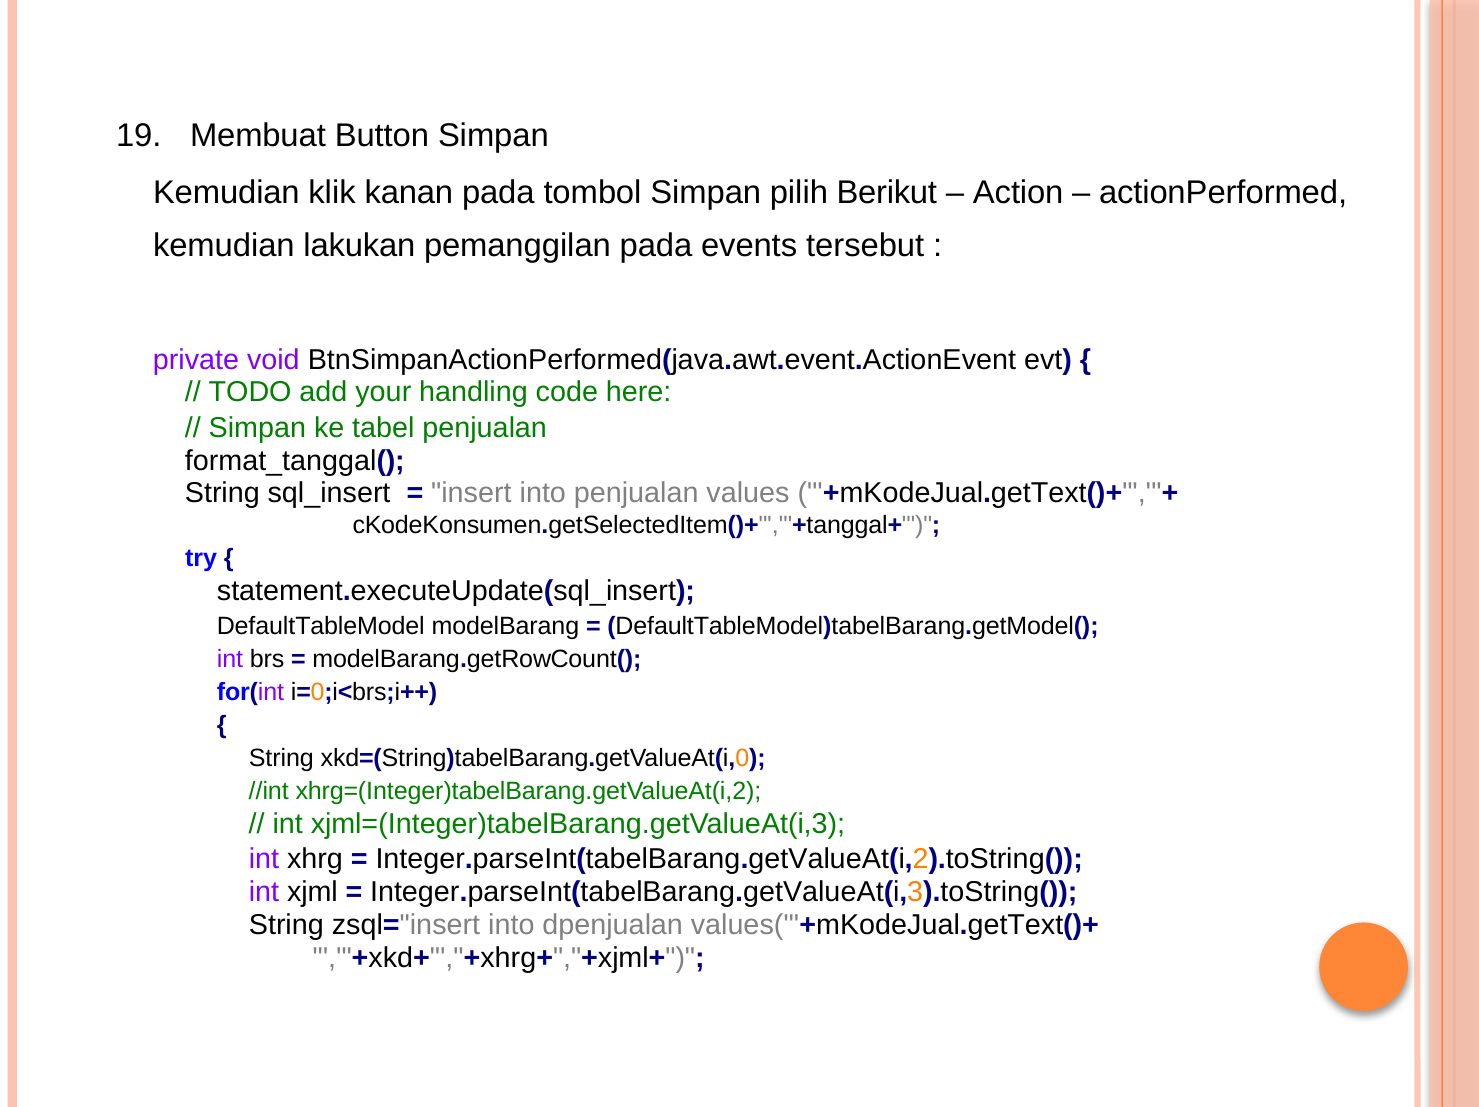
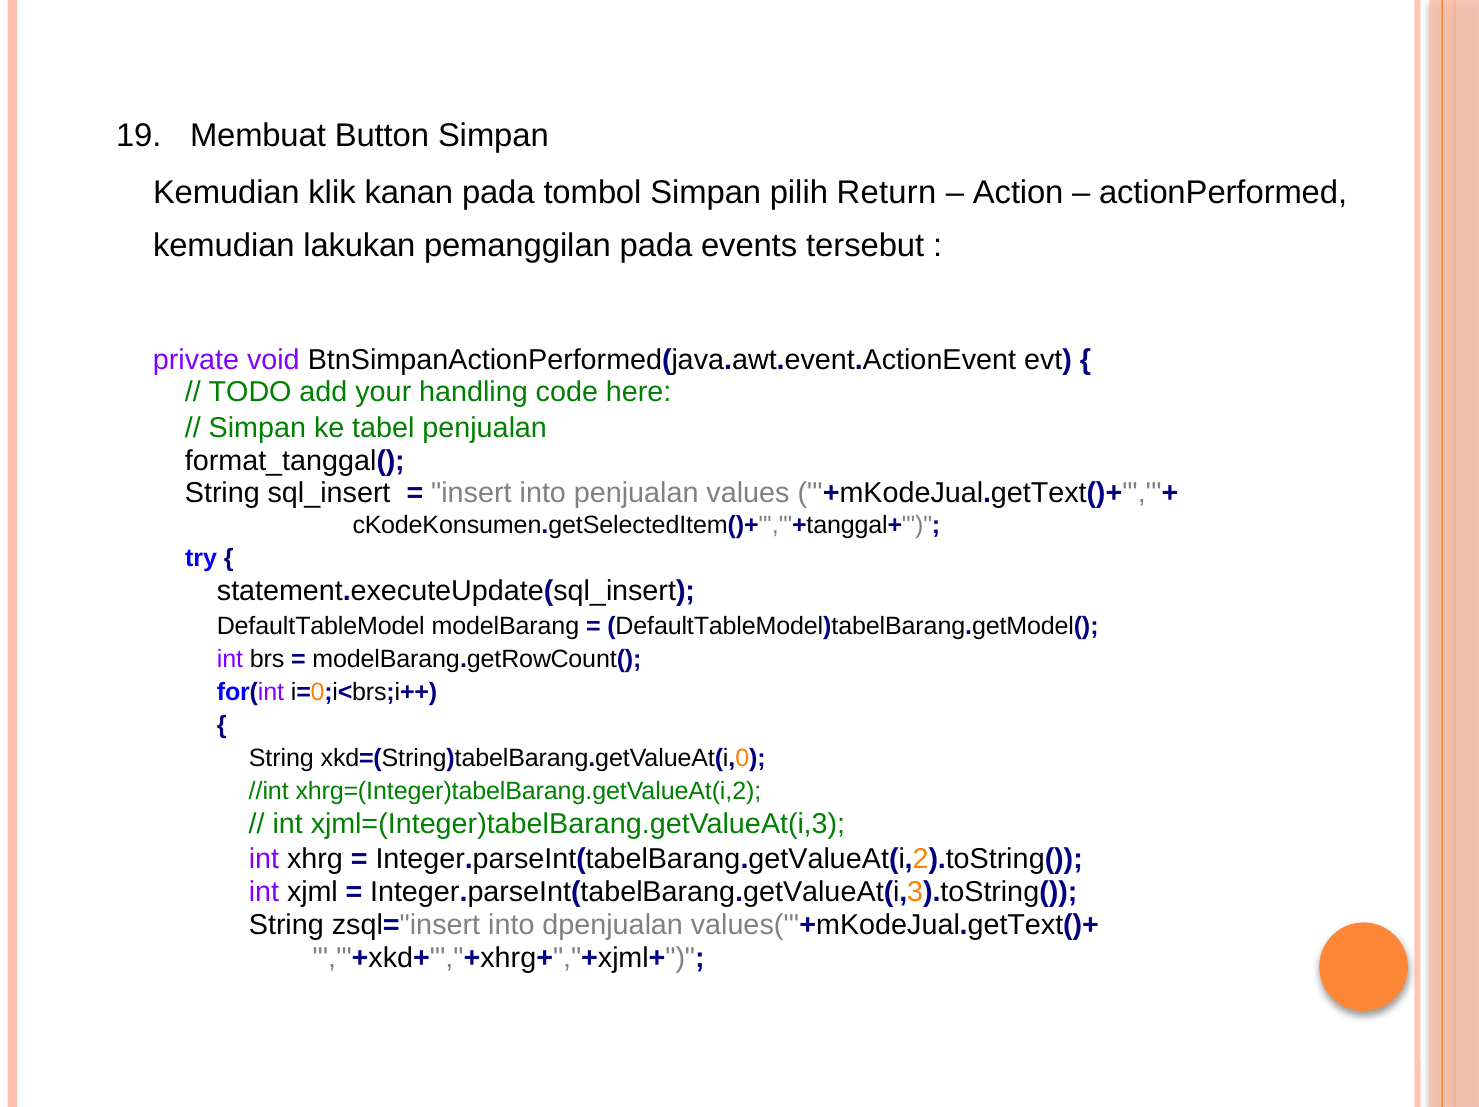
Berikut: Berikut -> Return (886, 192)
